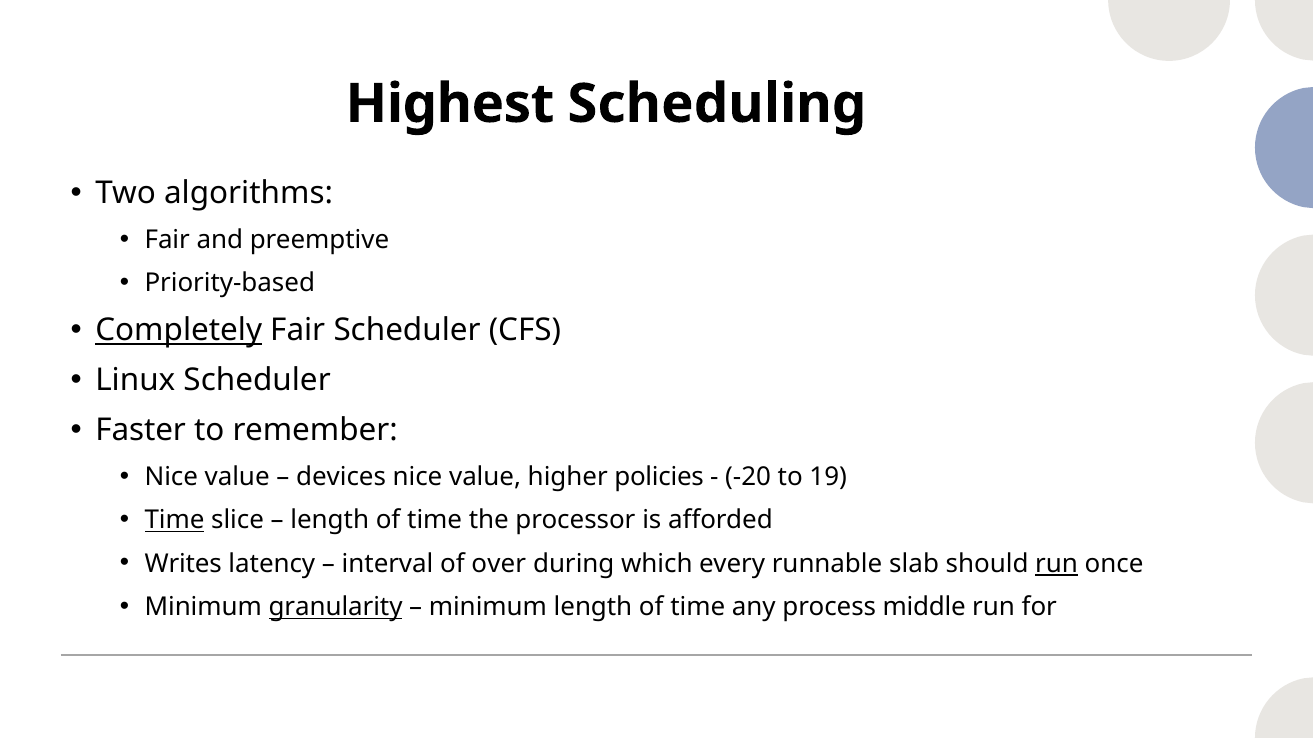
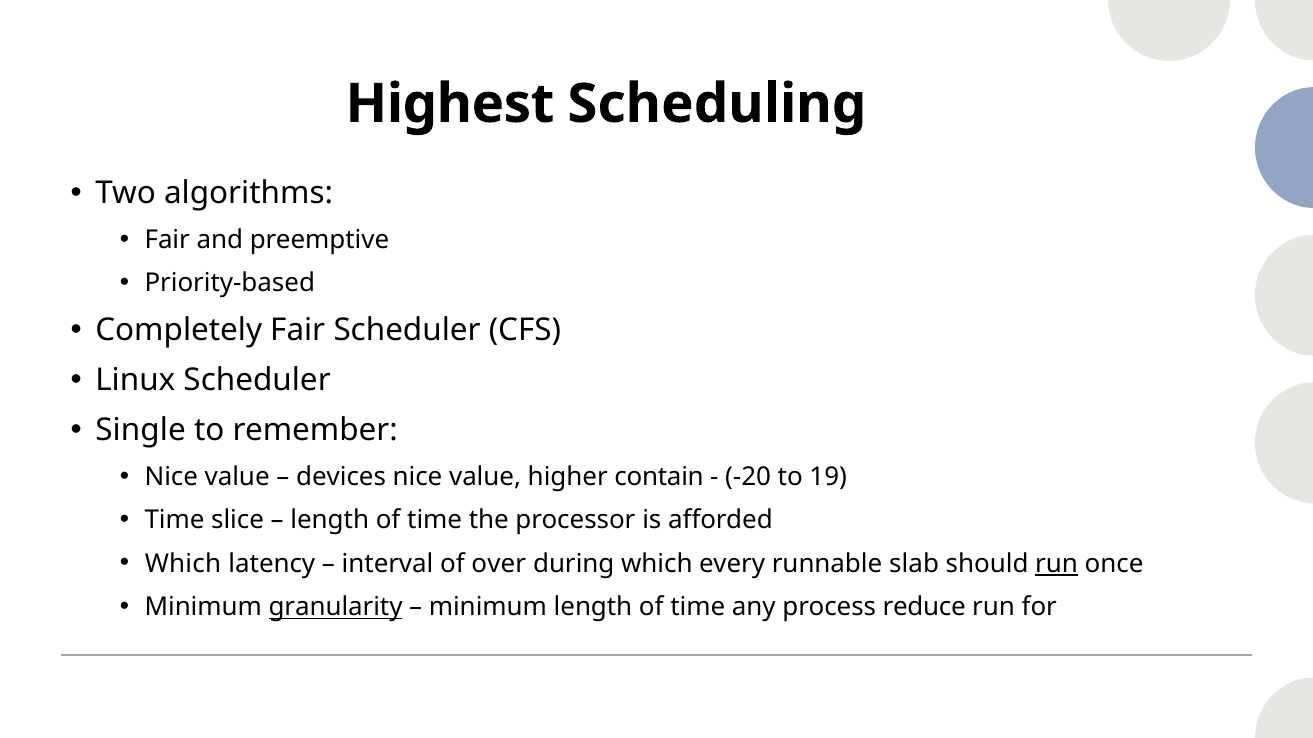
Completely underline: present -> none (179, 331)
Faster: Faster -> Single (141, 431)
policies: policies -> contain (659, 477)
Time underline: present -> none (175, 521)
Writes: Writes -> Which (183, 564)
middle: middle -> reduce (924, 608)
